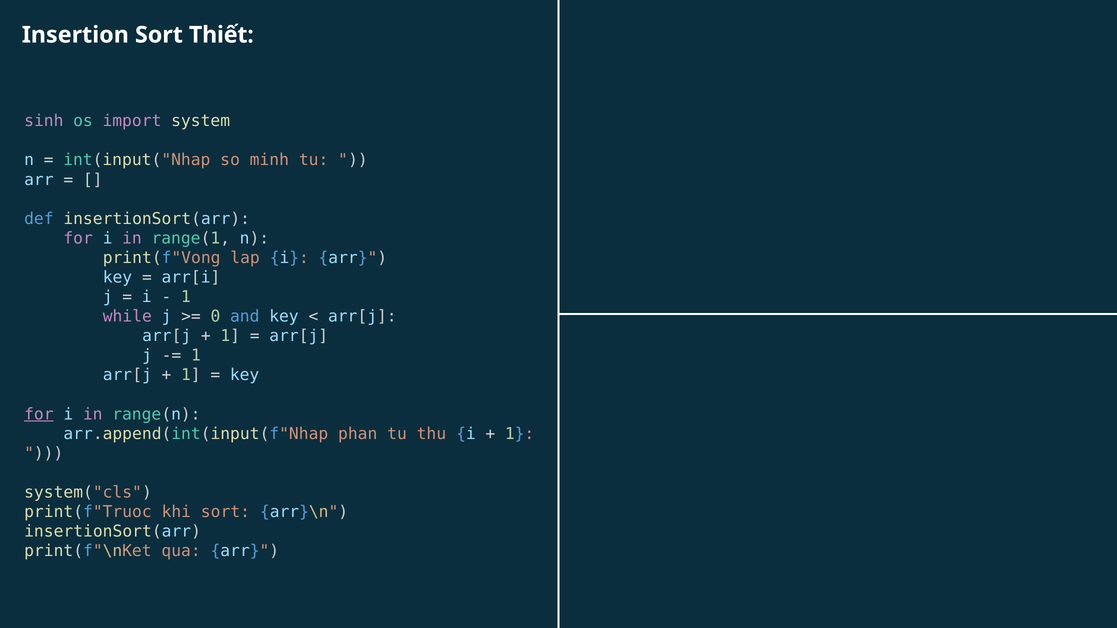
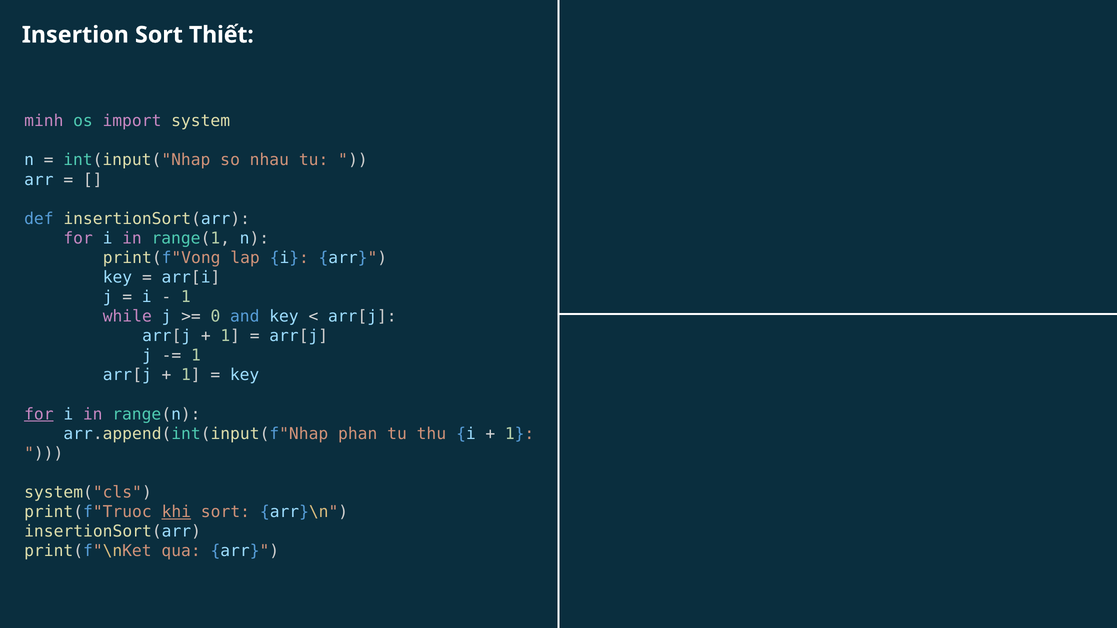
sinh: sinh -> minh (44, 121)
minh: minh -> nhau (269, 160)
khi underline: none -> present (176, 512)
